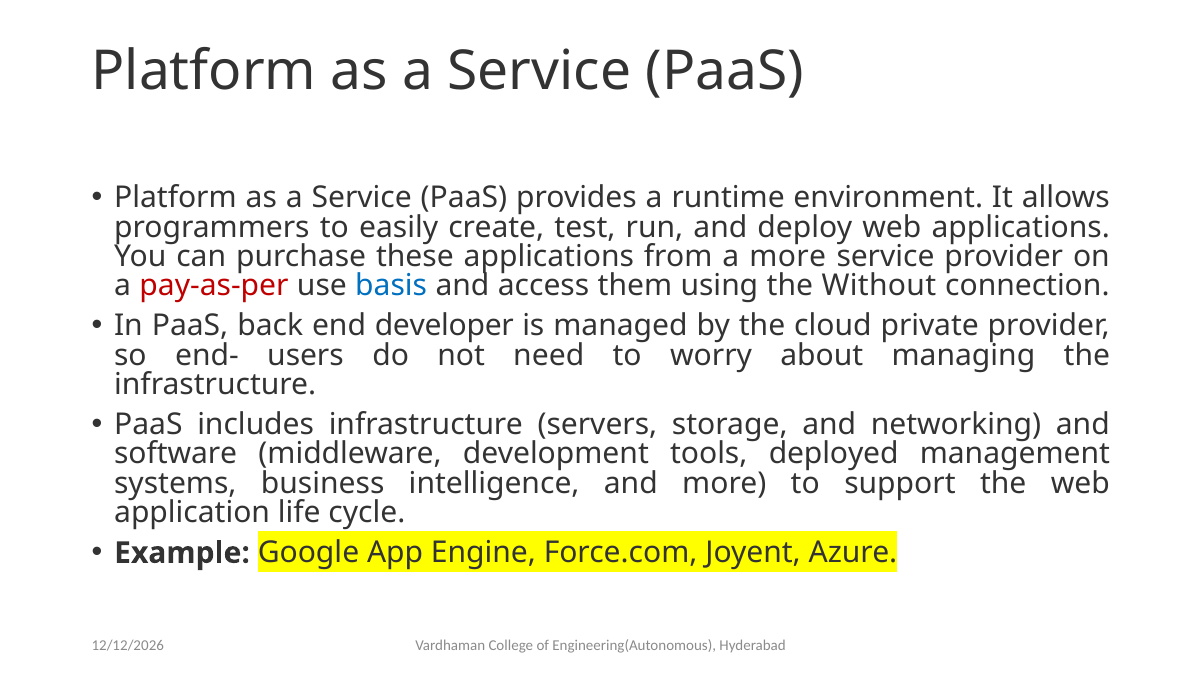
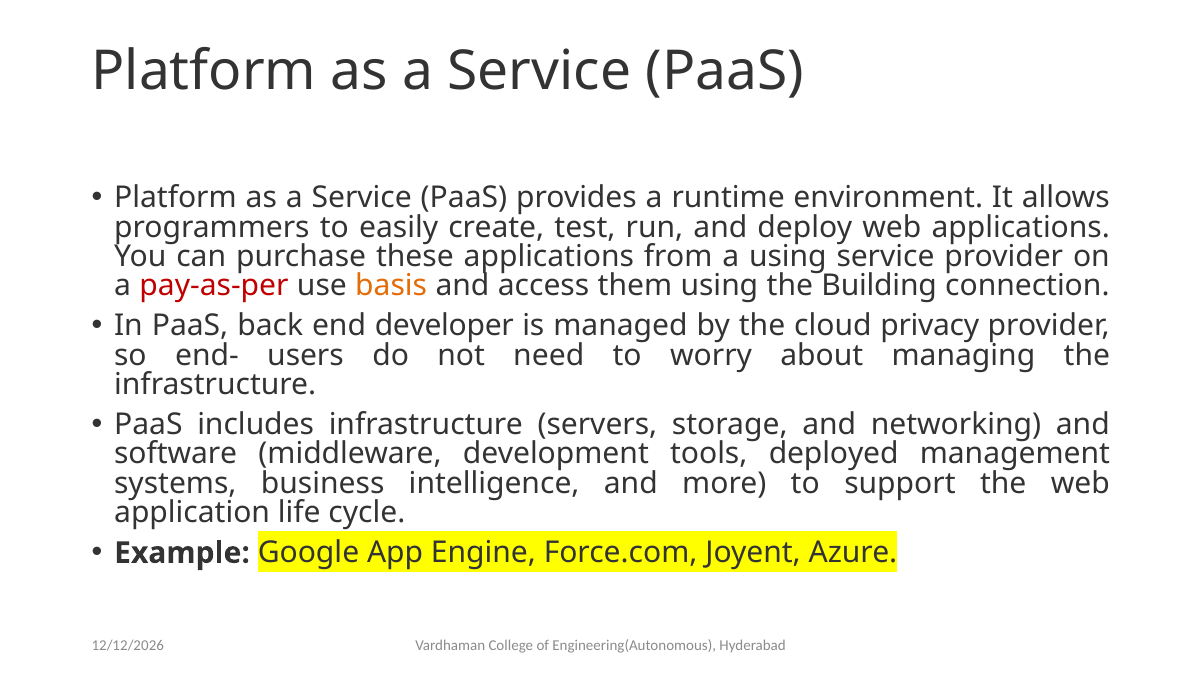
a more: more -> using (788, 256)
basis colour: blue -> orange (391, 286)
Without: Without -> Building (879, 286)
private: private -> privacy (930, 326)
